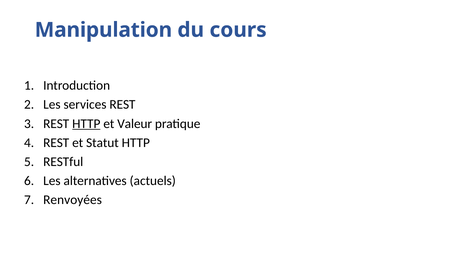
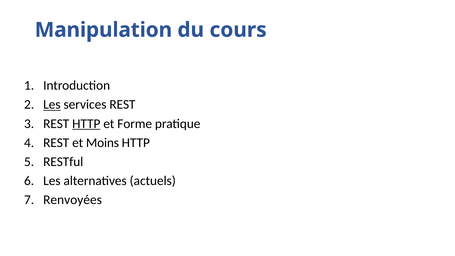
Les underline: none -> present (52, 105)
Valeur: Valeur -> Forme (135, 124)
Statut: Statut -> Moins (102, 143)
